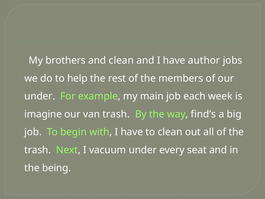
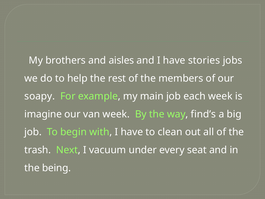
and clean: clean -> aisles (121, 60)
author: author -> stories (204, 60)
under: under -> soapy (40, 96)
van trash: trash -> week (116, 114)
